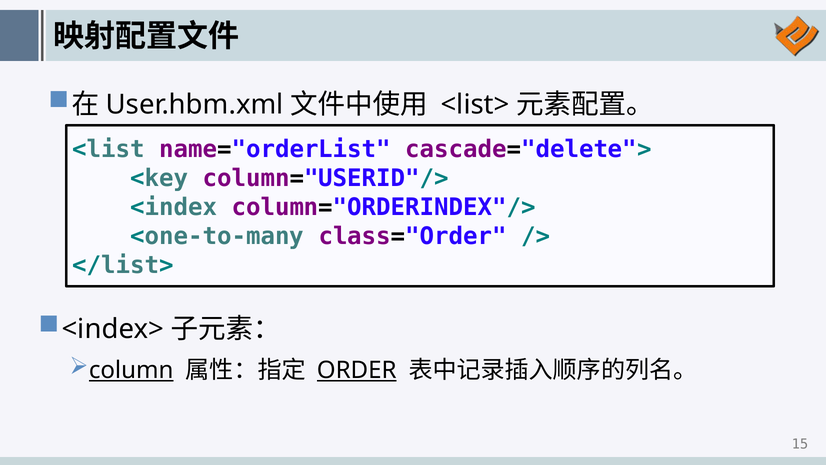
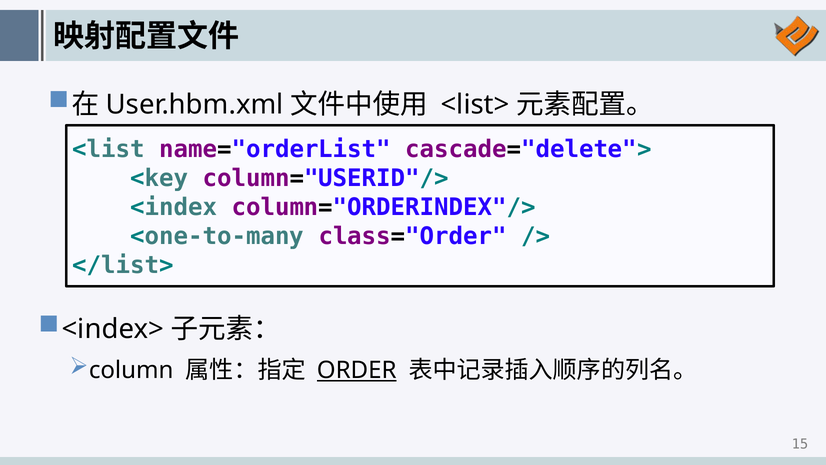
column underline: present -> none (131, 370)
